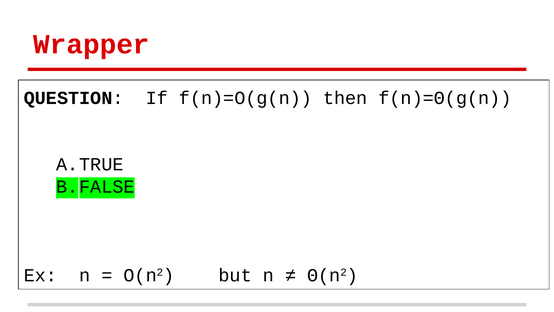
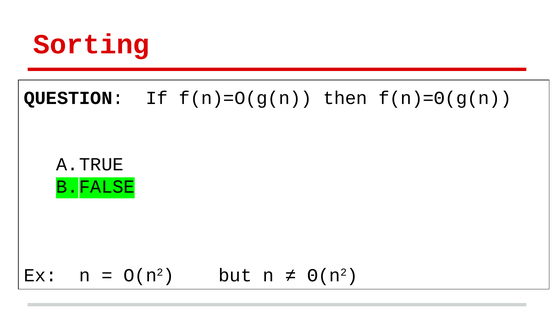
Wrapper: Wrapper -> Sorting (91, 44)
